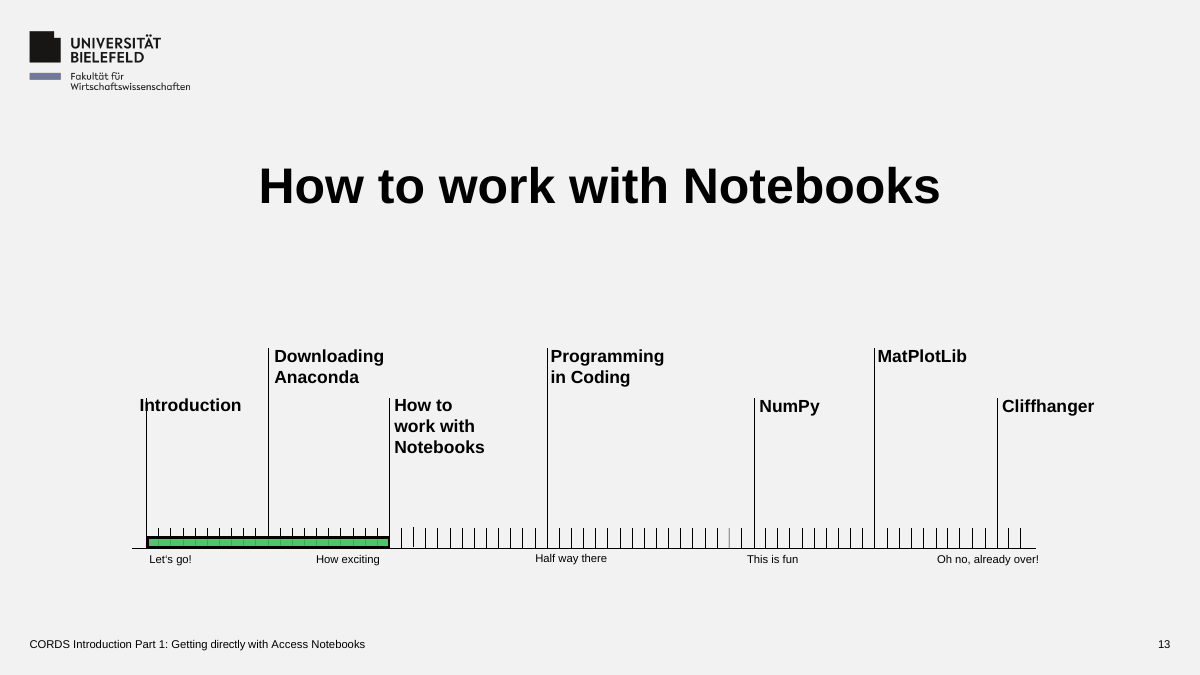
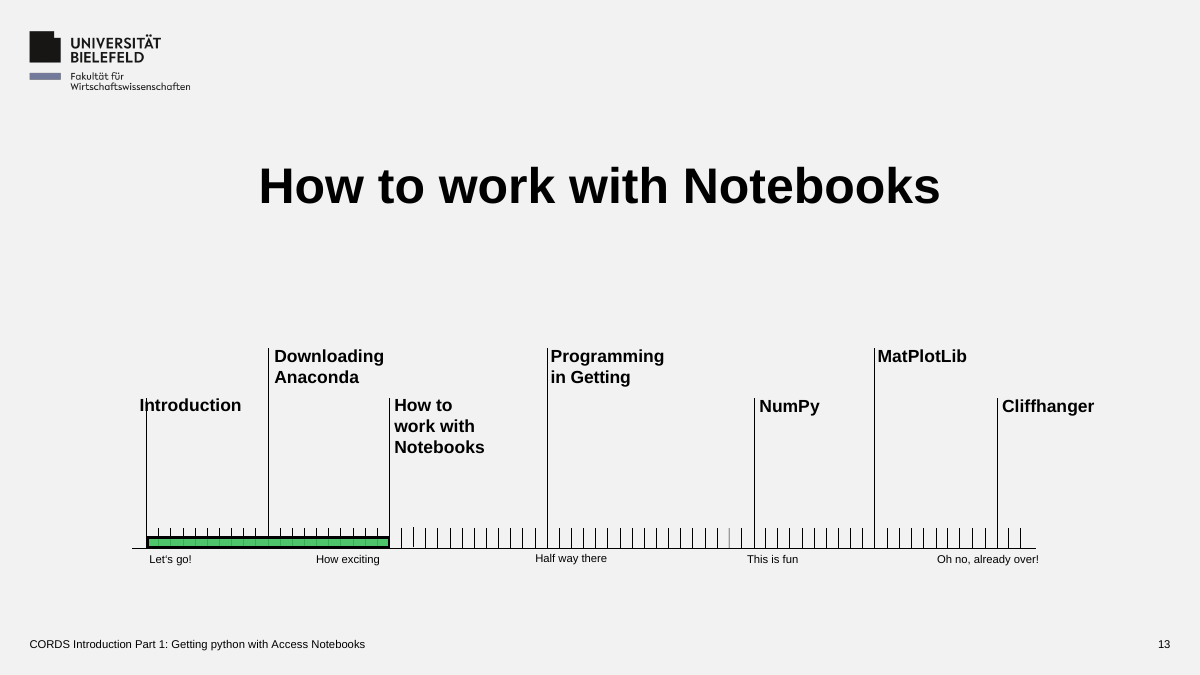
in Coding: Coding -> Getting (601, 378)
directly: directly -> python (228, 644)
